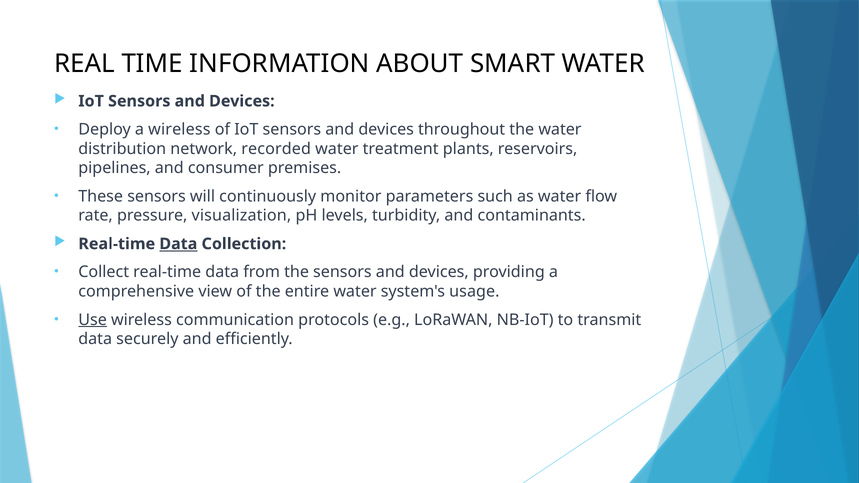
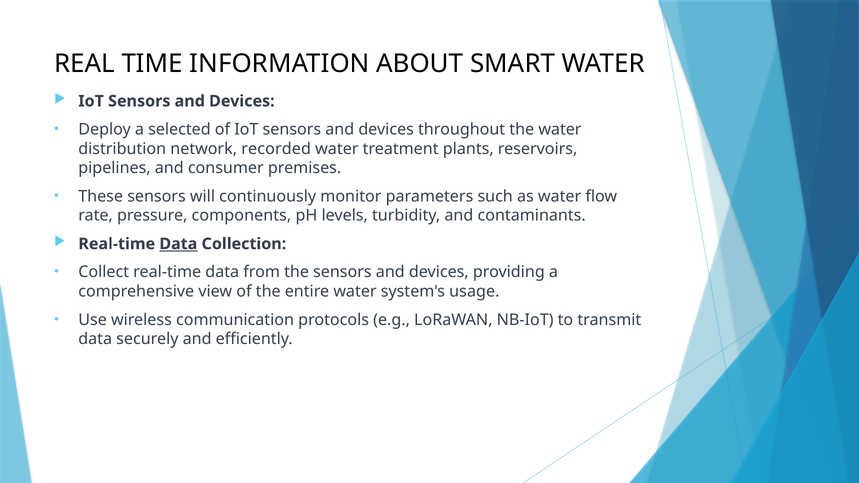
a wireless: wireless -> selected (179, 129)
visualization: visualization -> components (241, 216)
Use underline: present -> none (93, 320)
